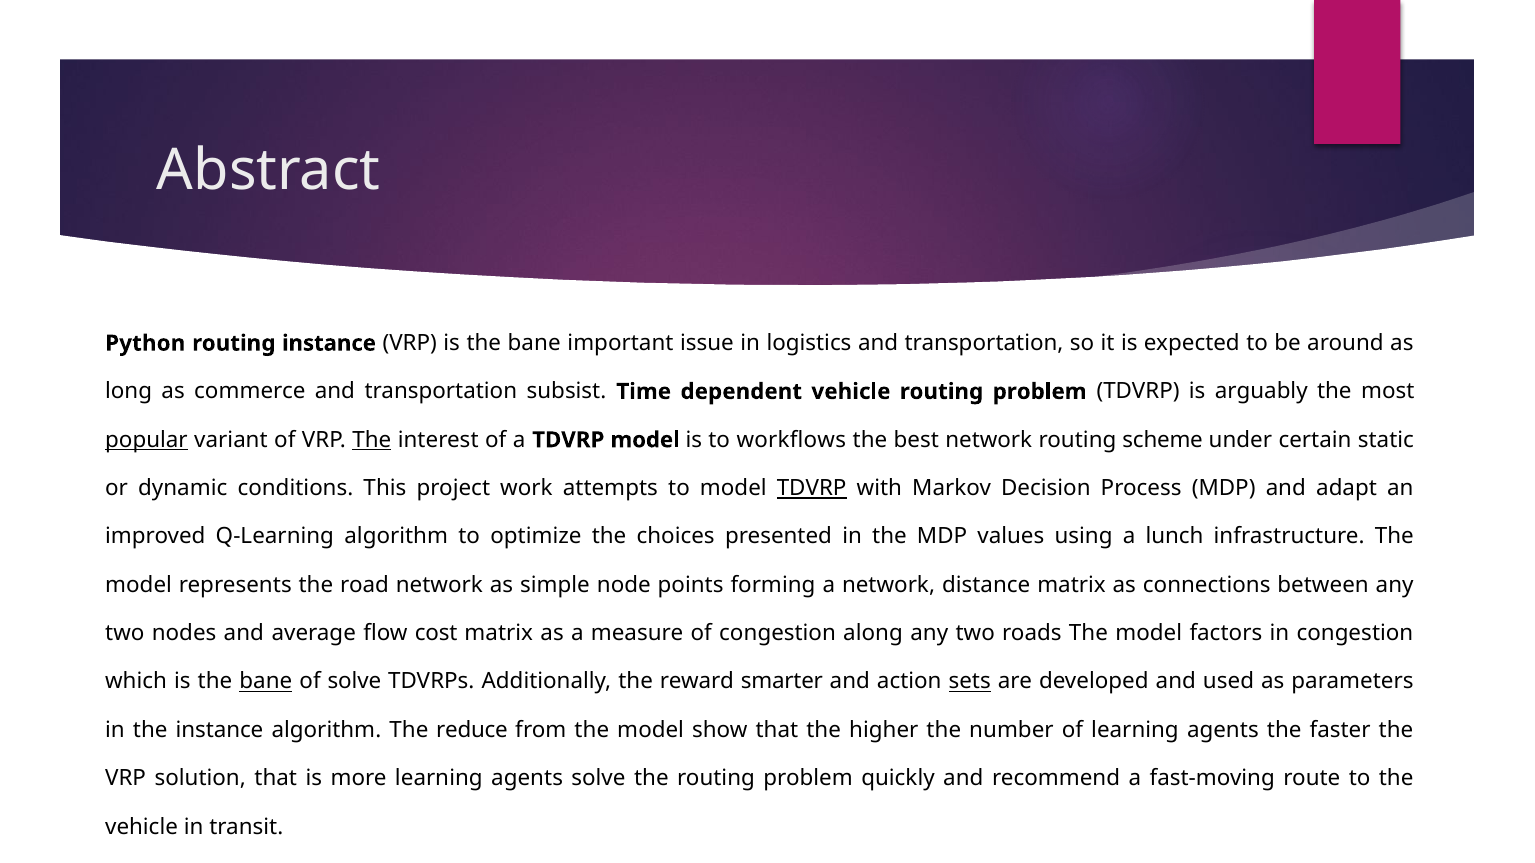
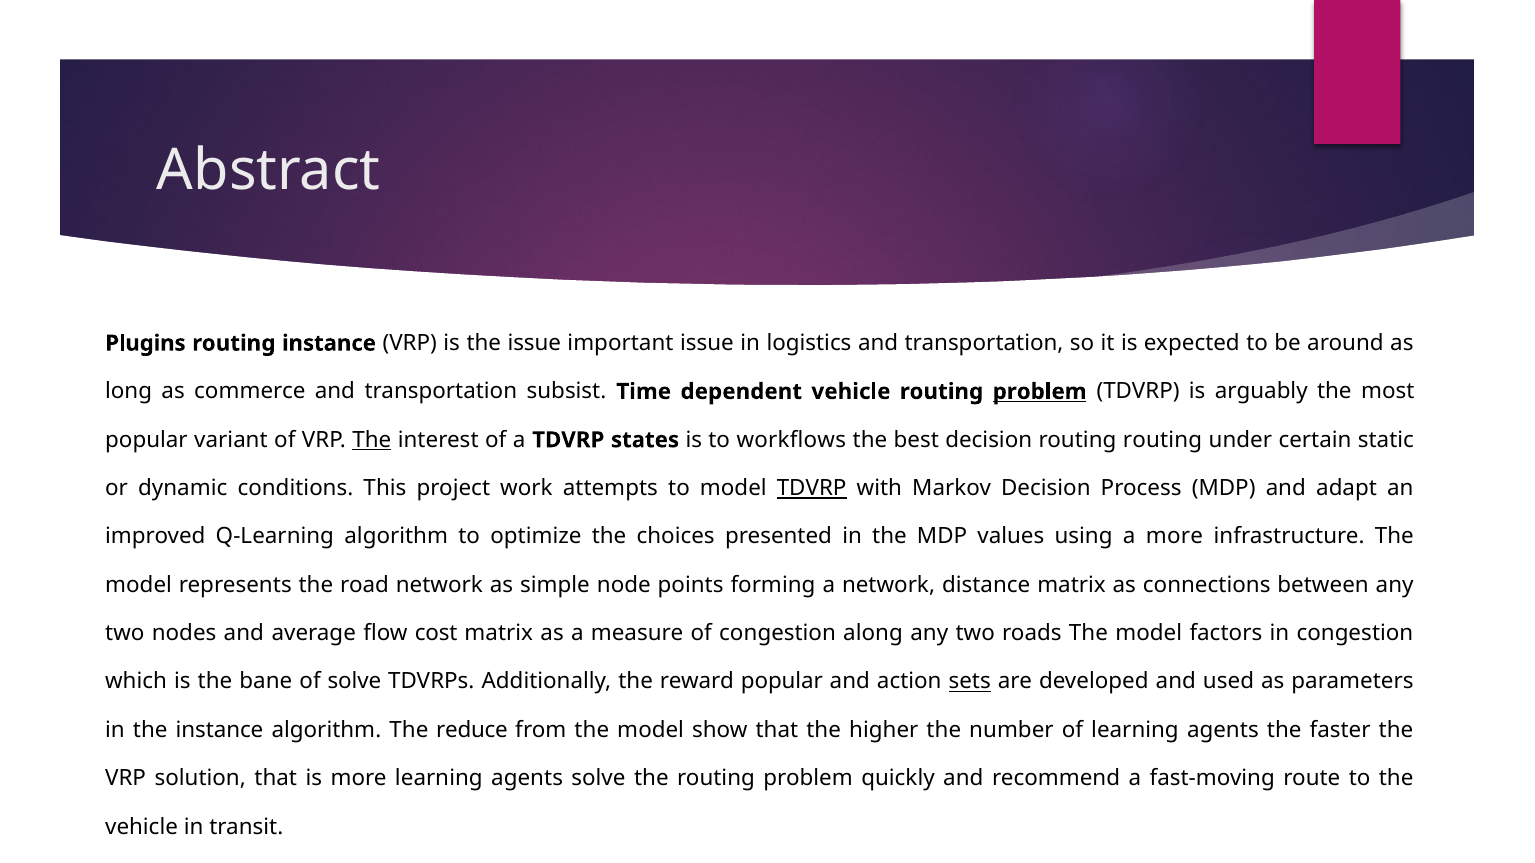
Python: Python -> Plugins (145, 343)
VRP is the bane: bane -> issue (534, 343)
problem underline: none -> present (1040, 392)
popular underline: present -> none (146, 440)
TDVRP model: model -> states (645, 440)
best network: network -> decision (989, 440)
routing scheme: scheme -> routing (1162, 440)
a lunch: lunch -> more (1174, 537)
bane underline: present -> none (266, 682)
reward smarter: smarter -> popular (782, 682)
